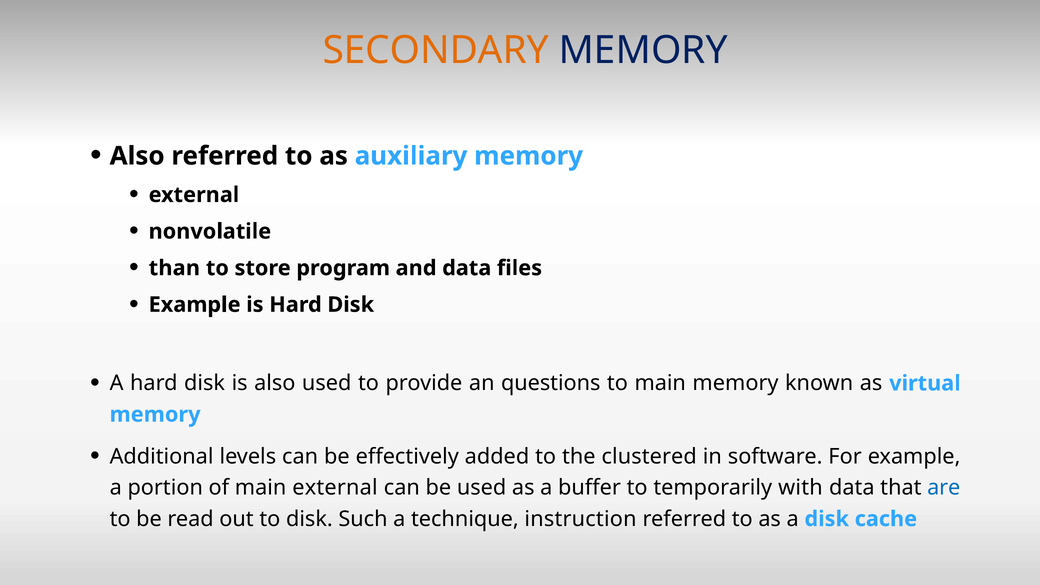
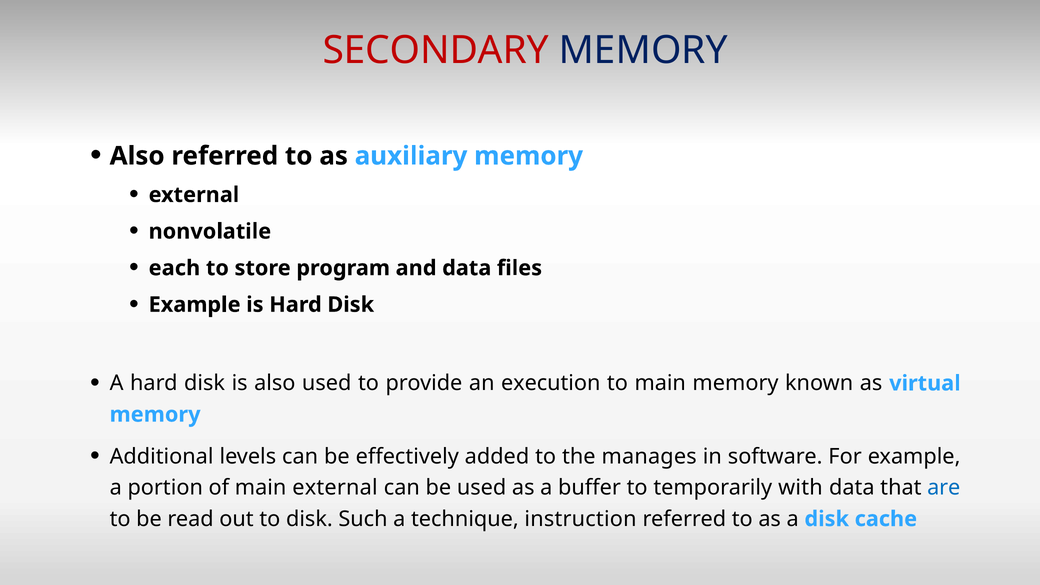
SECONDARY colour: orange -> red (436, 50)
than: than -> each (174, 268)
questions: questions -> execution (551, 383)
clustered: clustered -> manages (649, 457)
